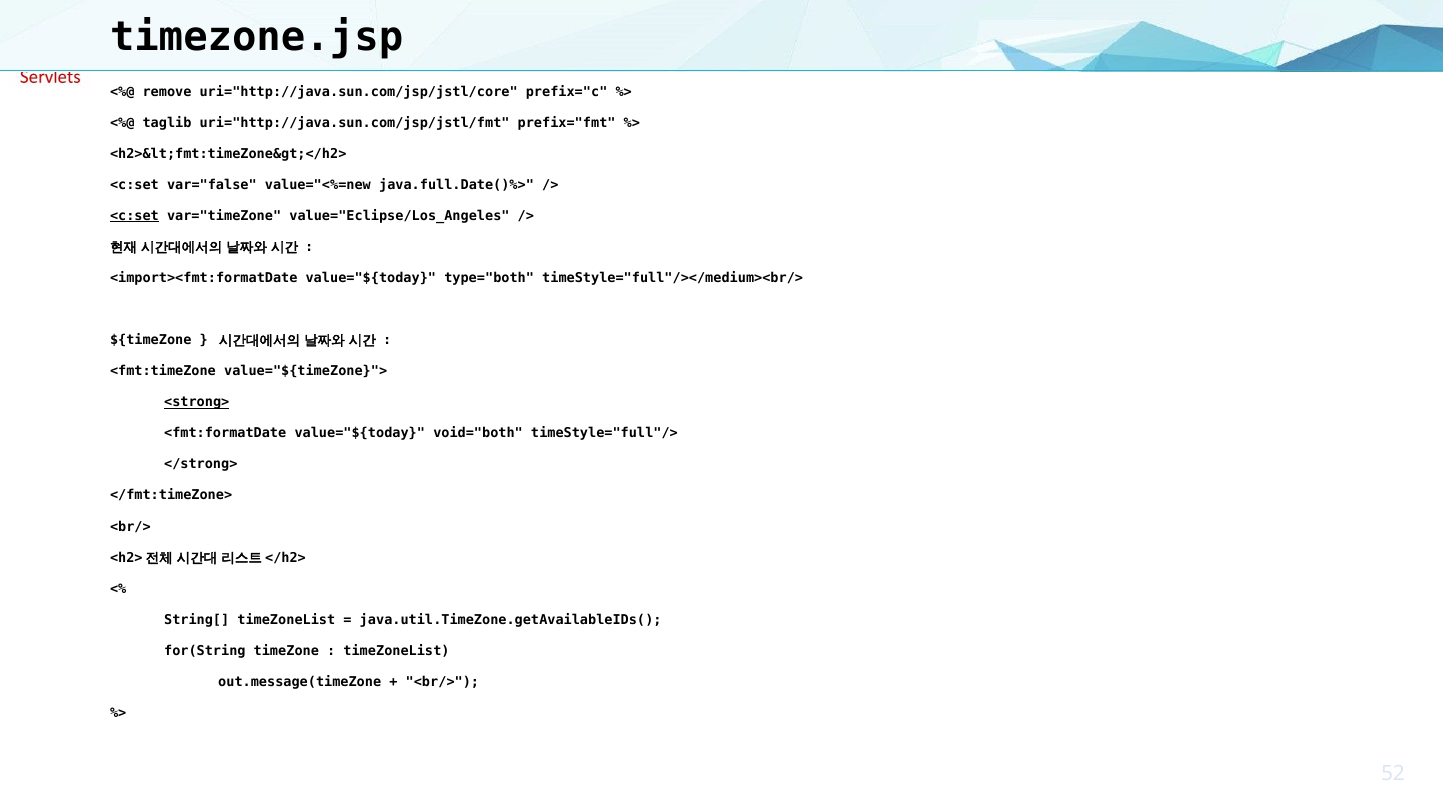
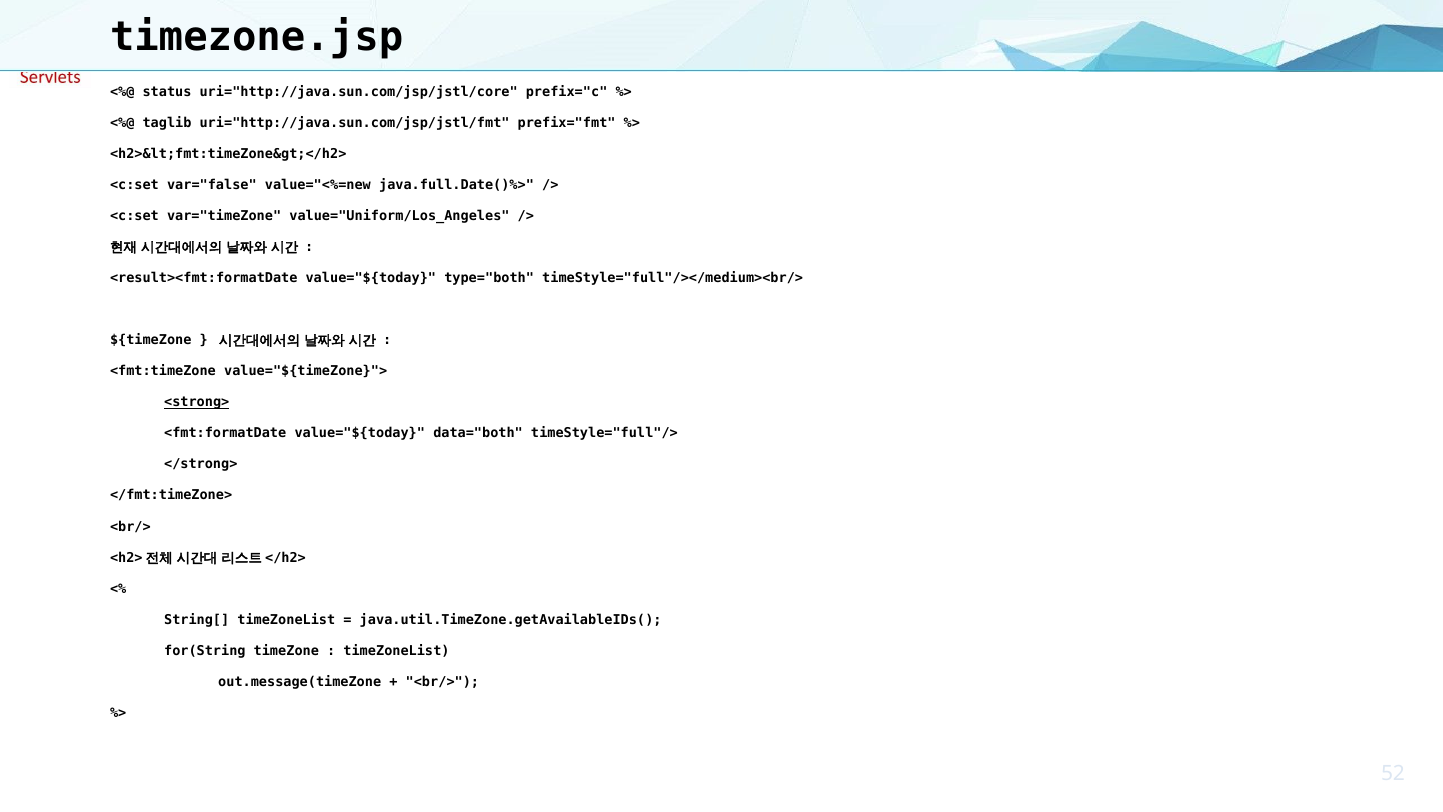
remove: remove -> status (167, 92)
<c:set underline: present -> none (134, 216)
value="Eclipse/Los_Angeles: value="Eclipse/Los_Angeles -> value="Uniform/Los_Angeles (399, 216)
<import><fmt:formatDate: <import><fmt:formatDate -> <result><fmt:formatDate (204, 278)
void="both: void="both -> data="both (478, 433)
